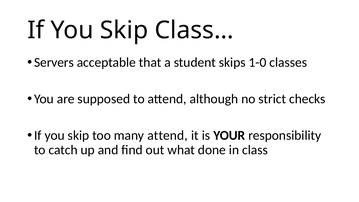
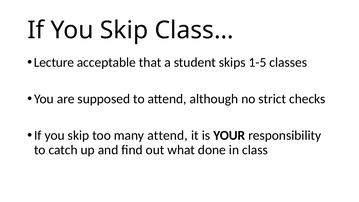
Servers: Servers -> Lecture (54, 62)
1-0: 1-0 -> 1-5 (257, 62)
